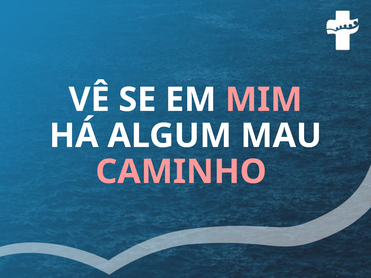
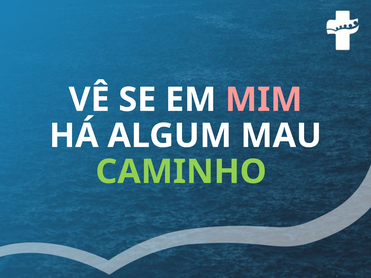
CAMINHO colour: pink -> light green (181, 172)
